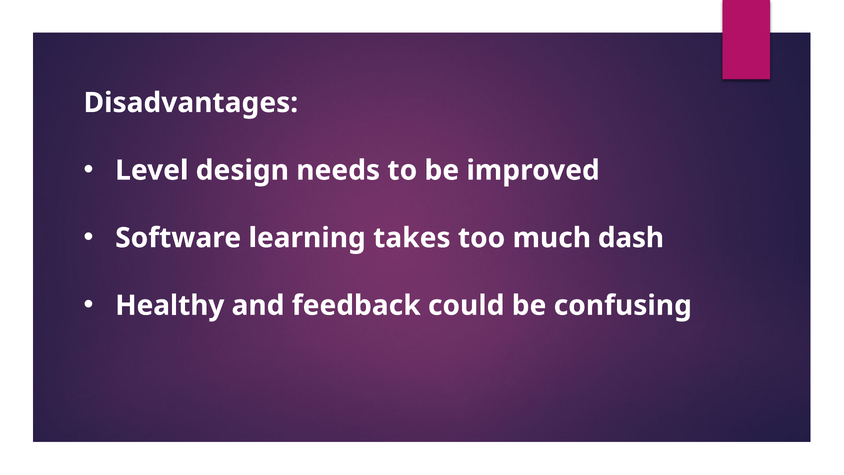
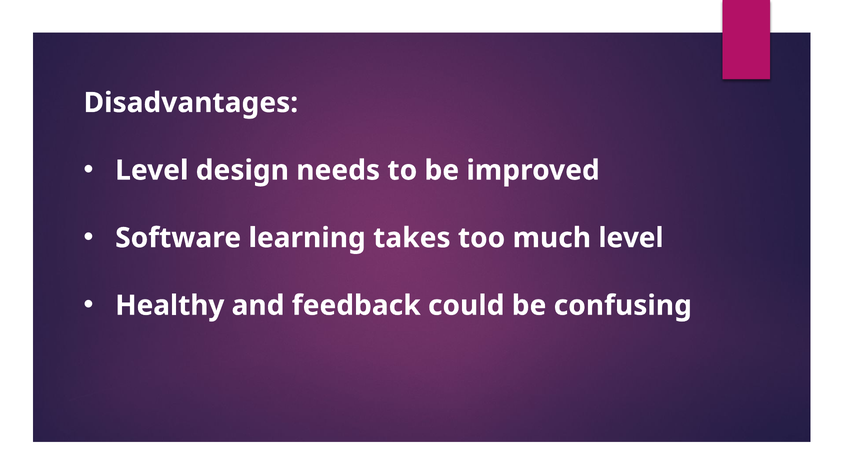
much dash: dash -> level (631, 238)
